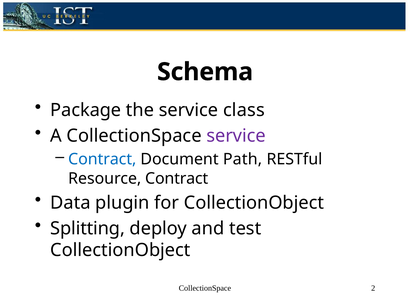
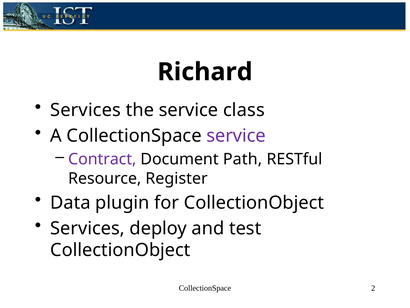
Schema: Schema -> Richard (205, 72)
Package: Package -> Services (86, 110)
Contract colour: blue -> purple (102, 159)
Resource Contract: Contract -> Register (177, 178)
Splitting: Splitting -> Services (88, 228)
